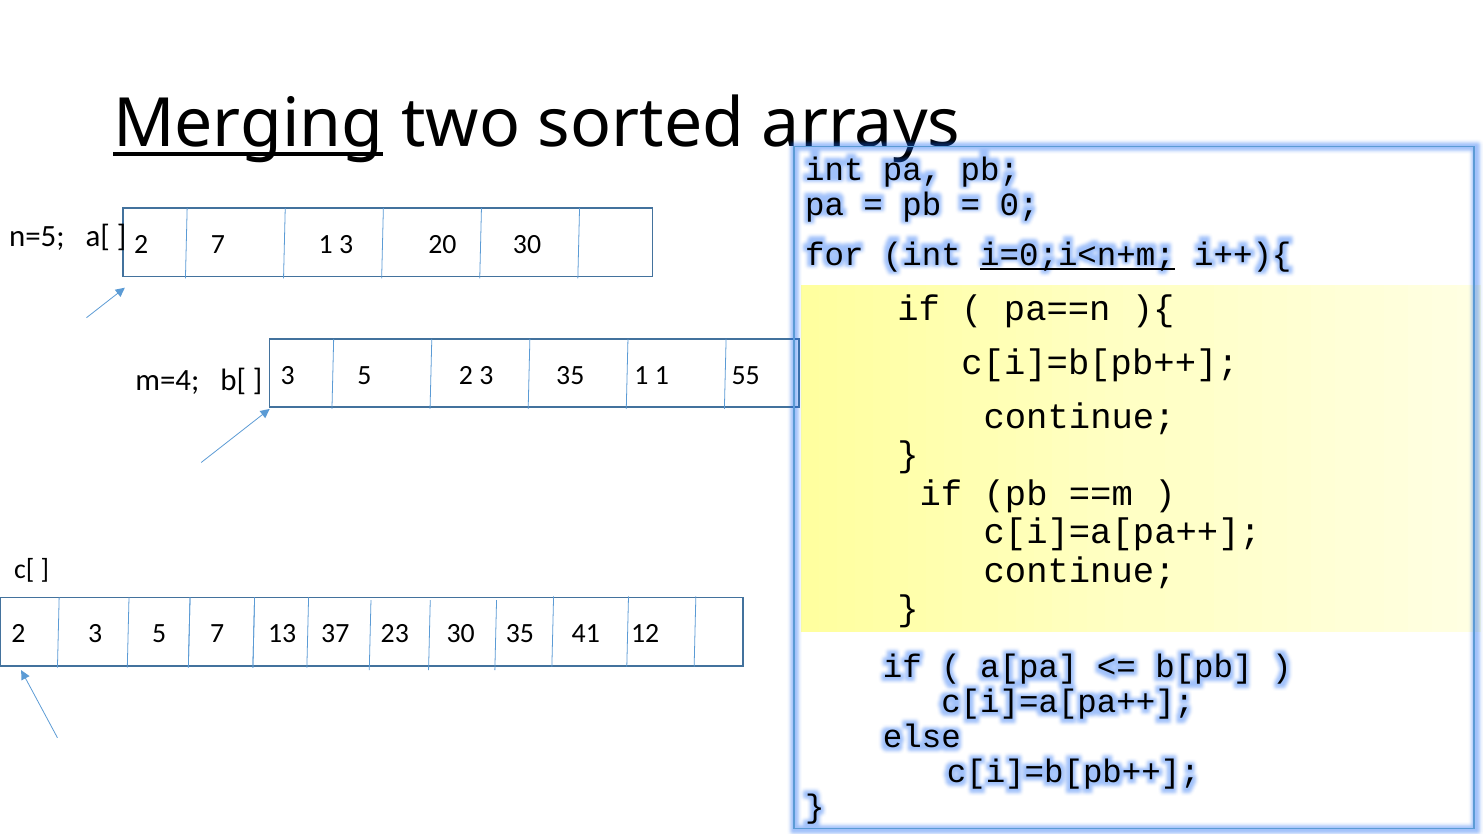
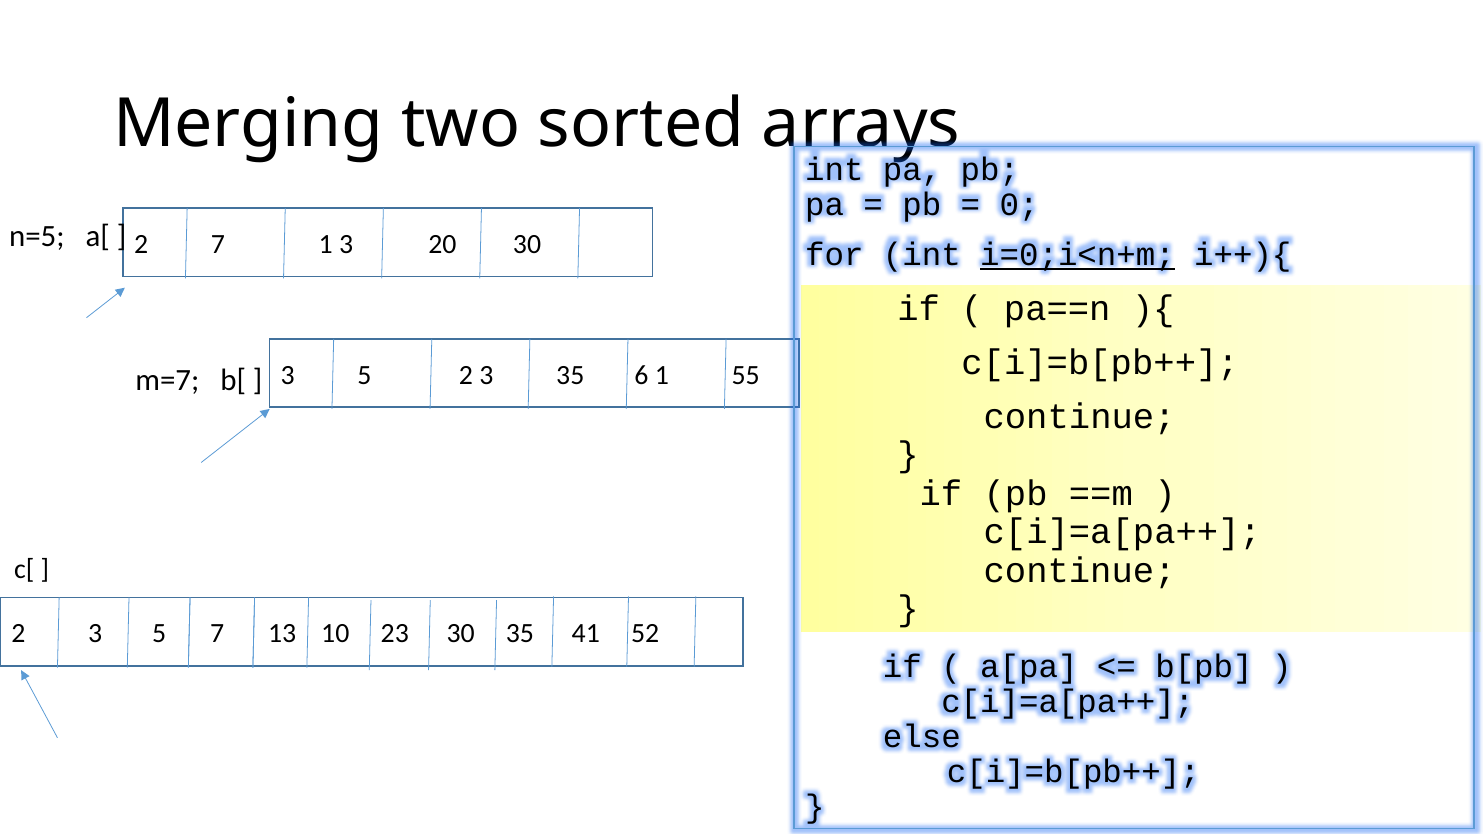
Merging underline: present -> none (248, 125)
35 1: 1 -> 6 (641, 375)
m=4: m=4 -> m=7 (167, 380)
37: 37 -> 10 (335, 634)
12: 12 -> 52 (645, 634)
